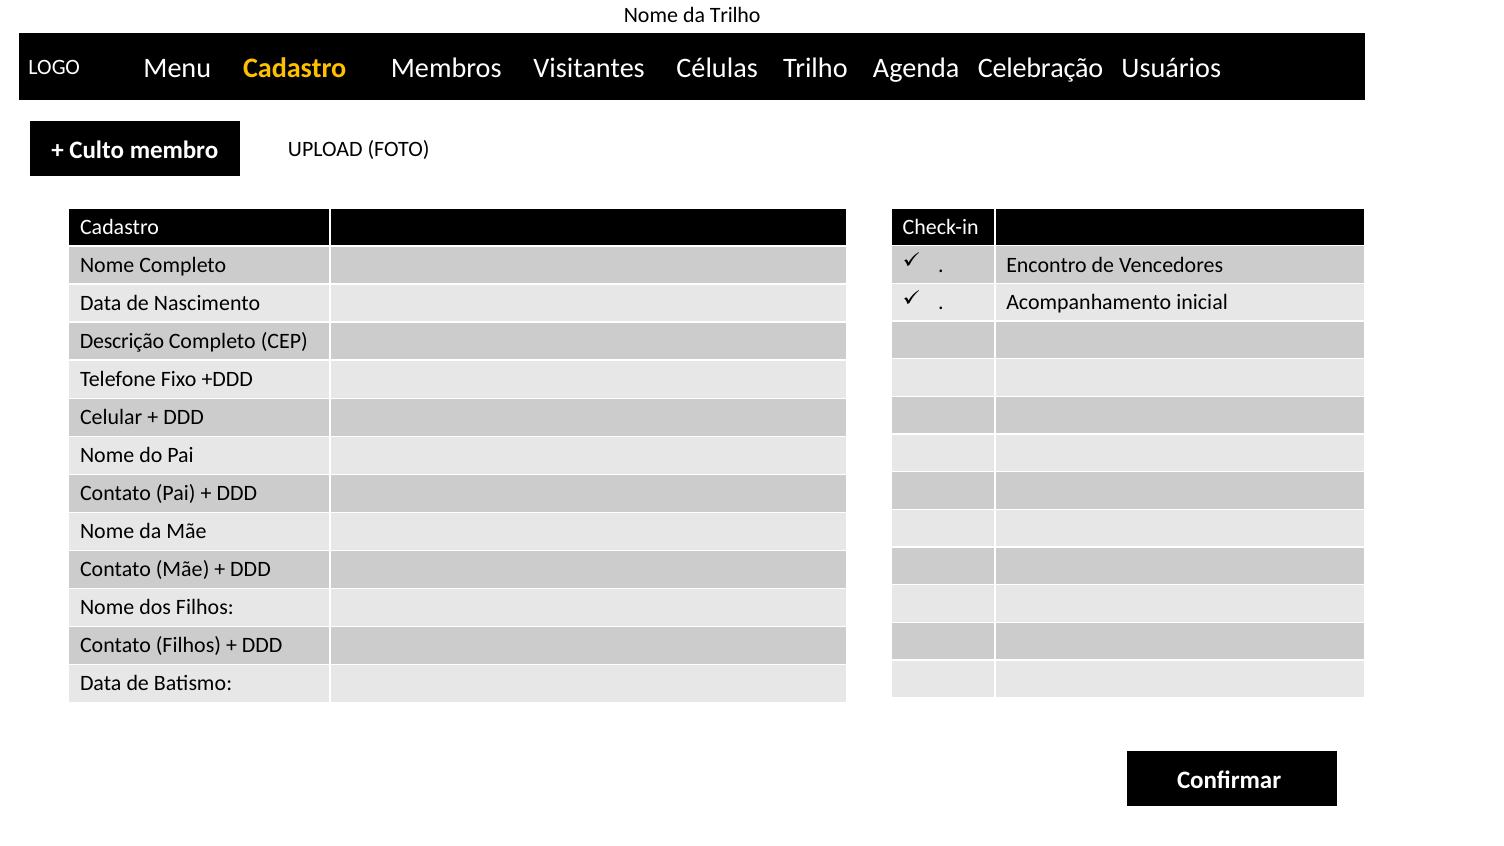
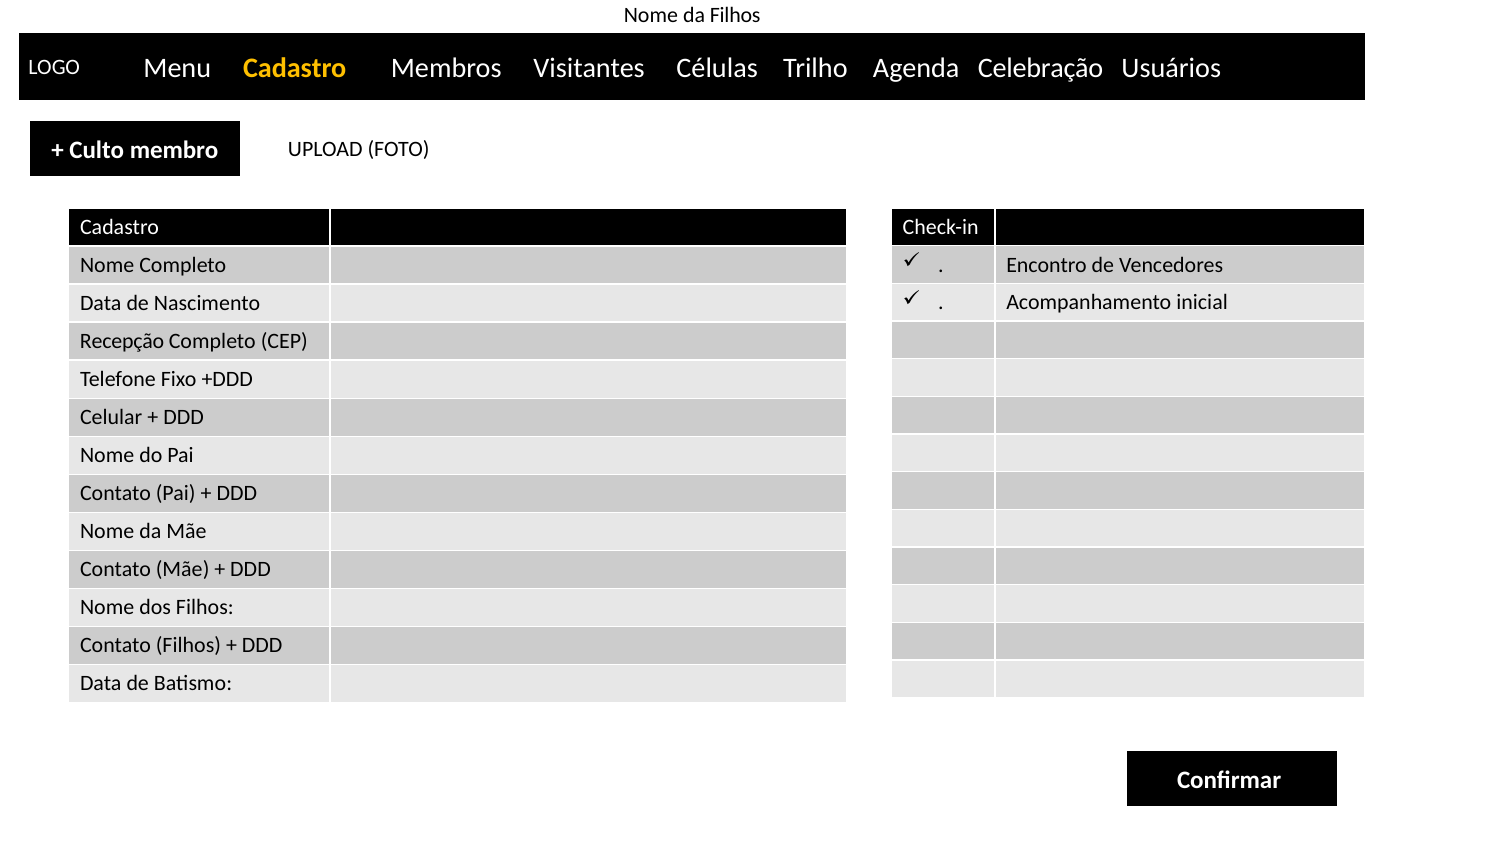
da Trilho: Trilho -> Filhos (735, 15)
Descrição: Descrição -> Recepção (122, 341)
